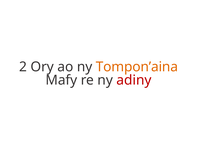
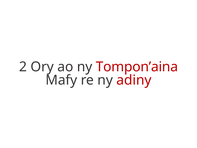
Tompon’aina colour: orange -> red (137, 67)
